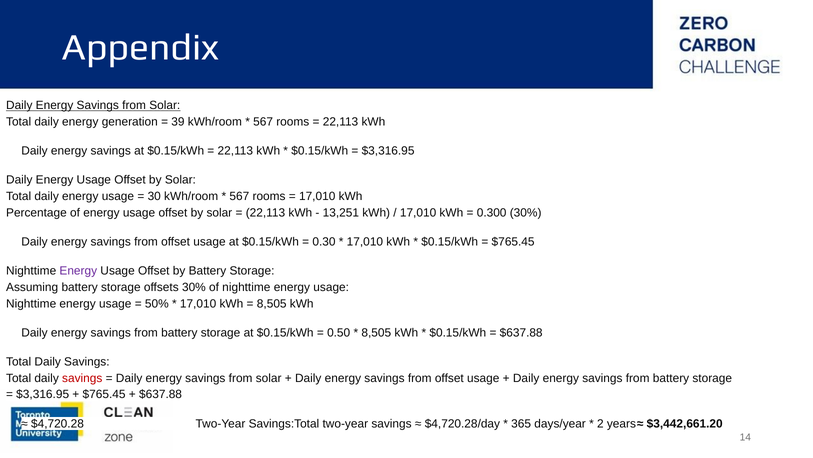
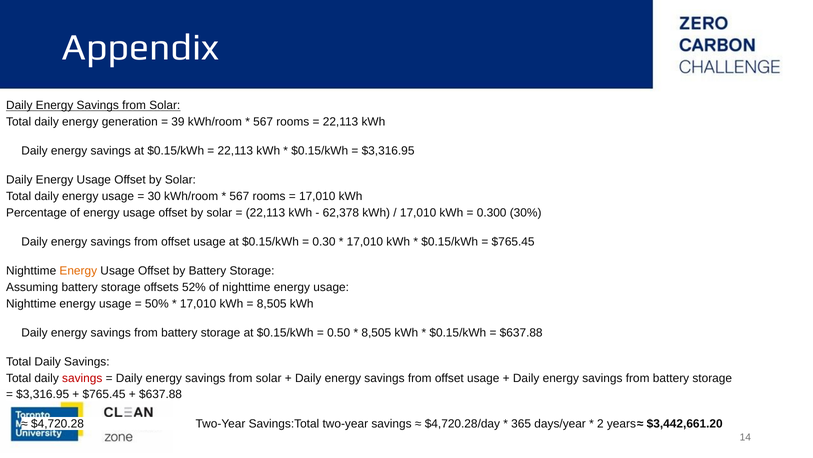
13,251: 13,251 -> 62,378 (341, 212)
Energy colour: purple -> orange (78, 270)
offsets 30%: 30% -> 52% (194, 287)
